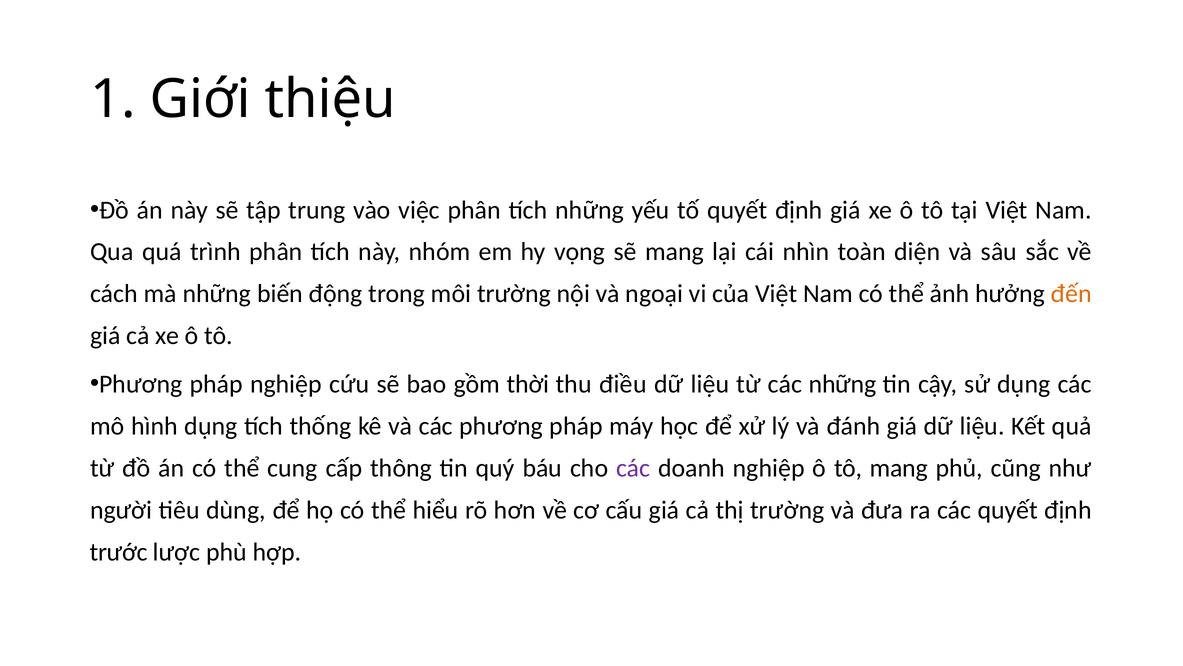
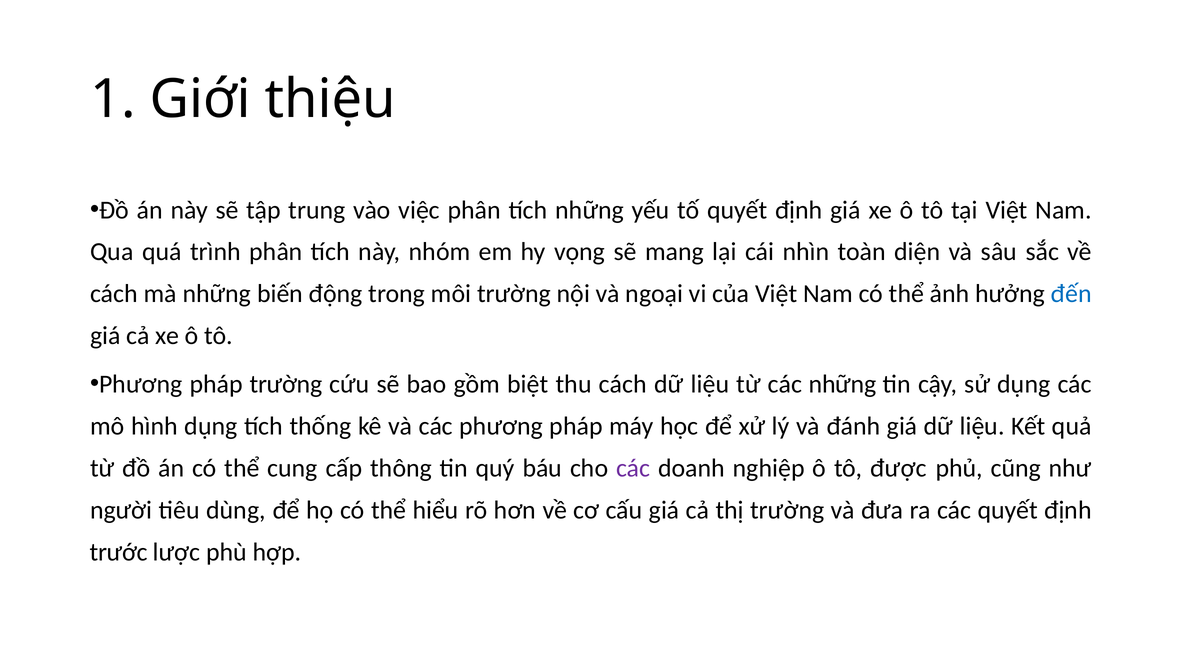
đến colour: orange -> blue (1071, 294)
pháp nghiệp: nghiệp -> trường (286, 384)
thời: thời -> biệt (528, 384)
thu điều: điều -> cách (623, 384)
tô mang: mang -> được (899, 468)
